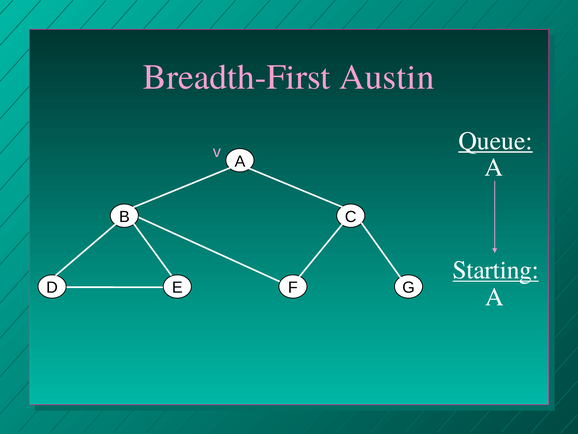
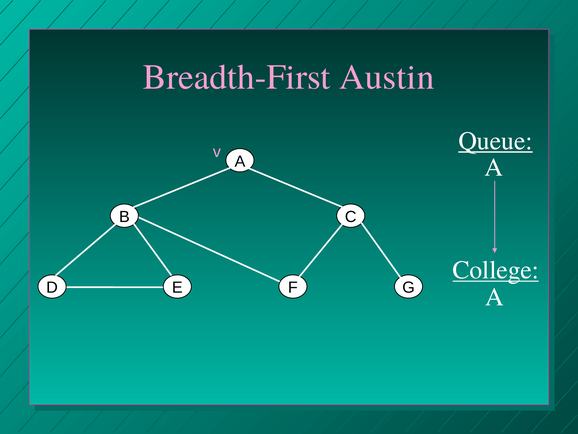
Starting: Starting -> College (496, 270)
